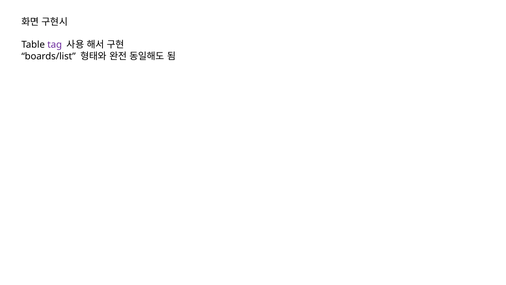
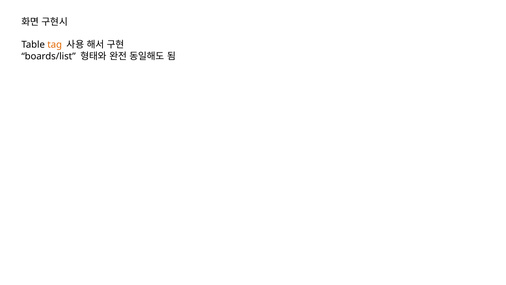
tag colour: purple -> orange (55, 45)
